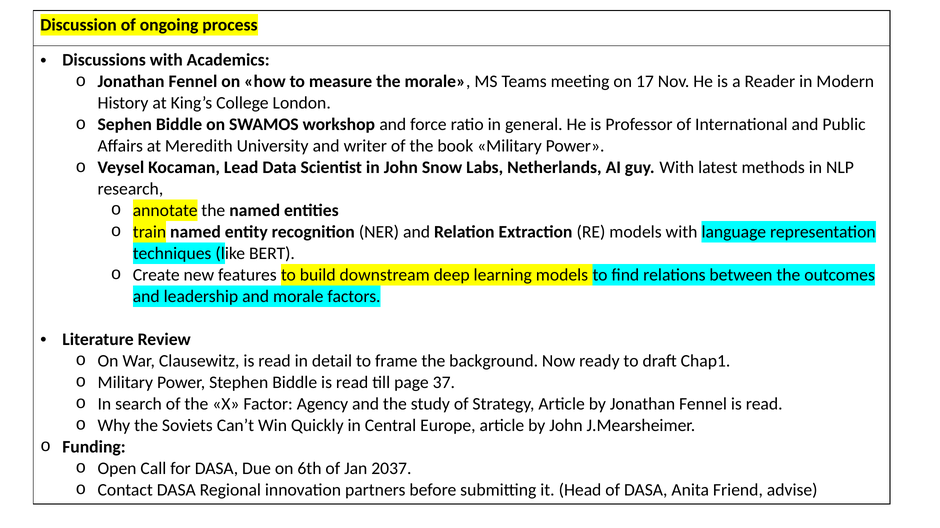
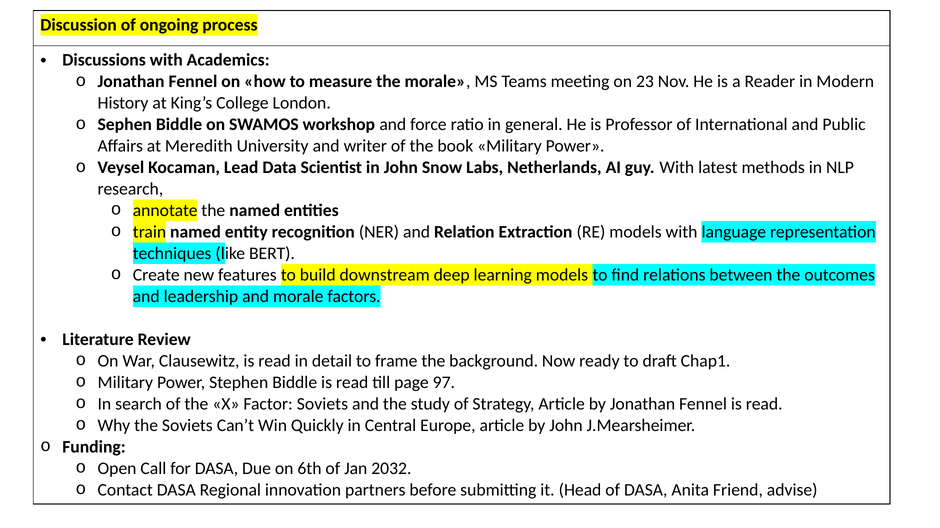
17: 17 -> 23 (645, 82)
37: 37 -> 97 (444, 383)
Factor Agency: Agency -> Soviets (322, 404)
2037: 2037 -> 2032 (391, 469)
